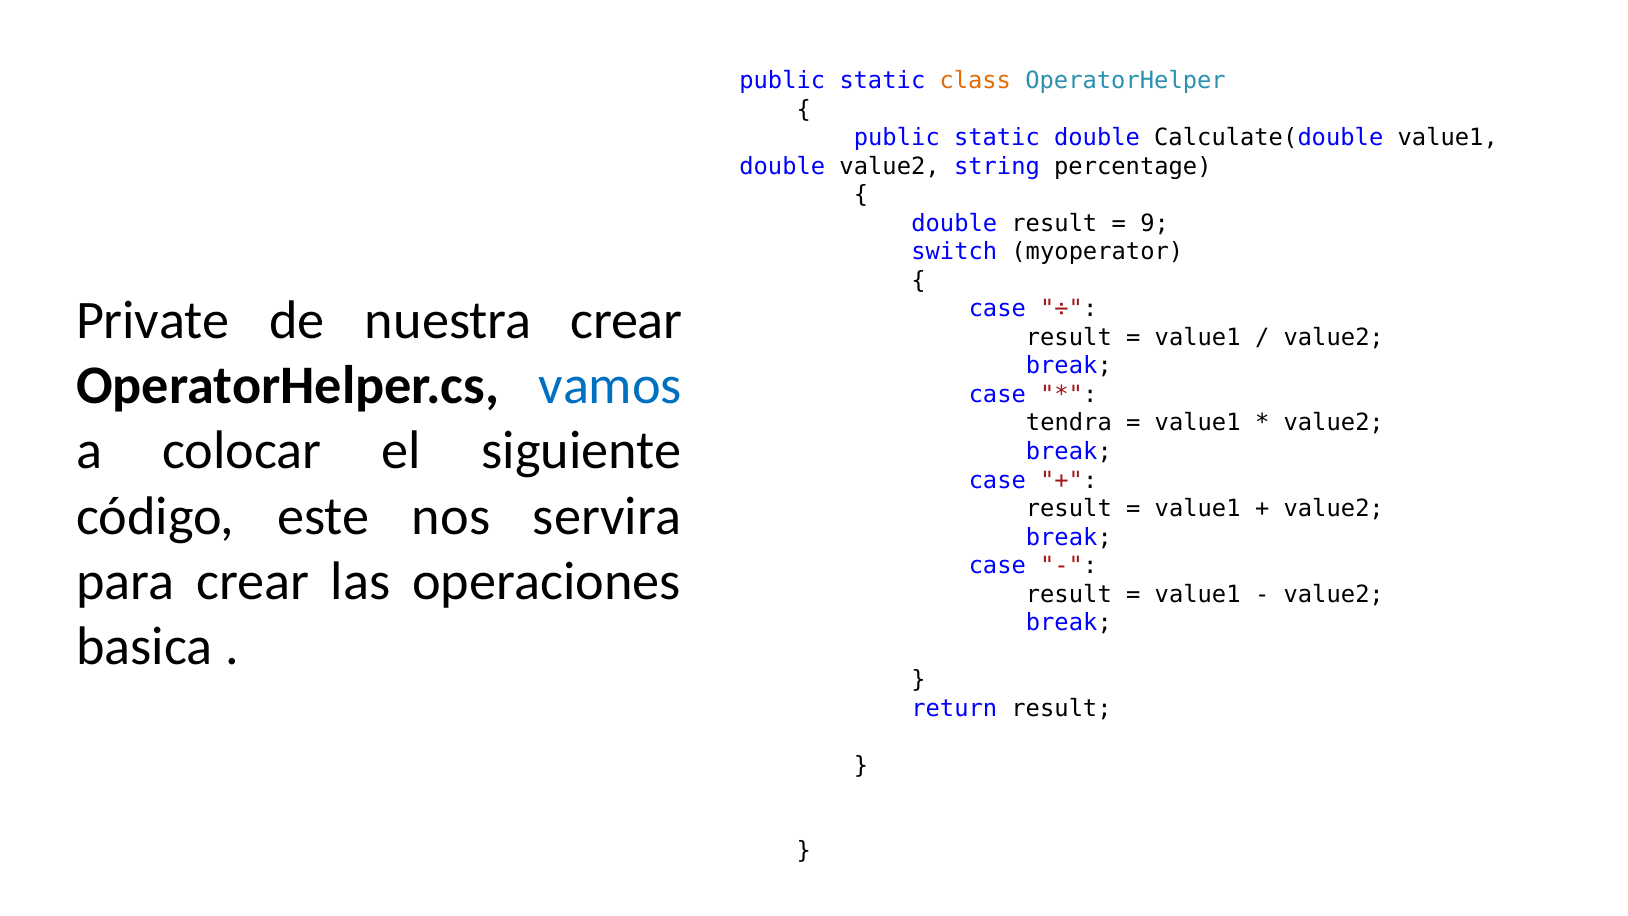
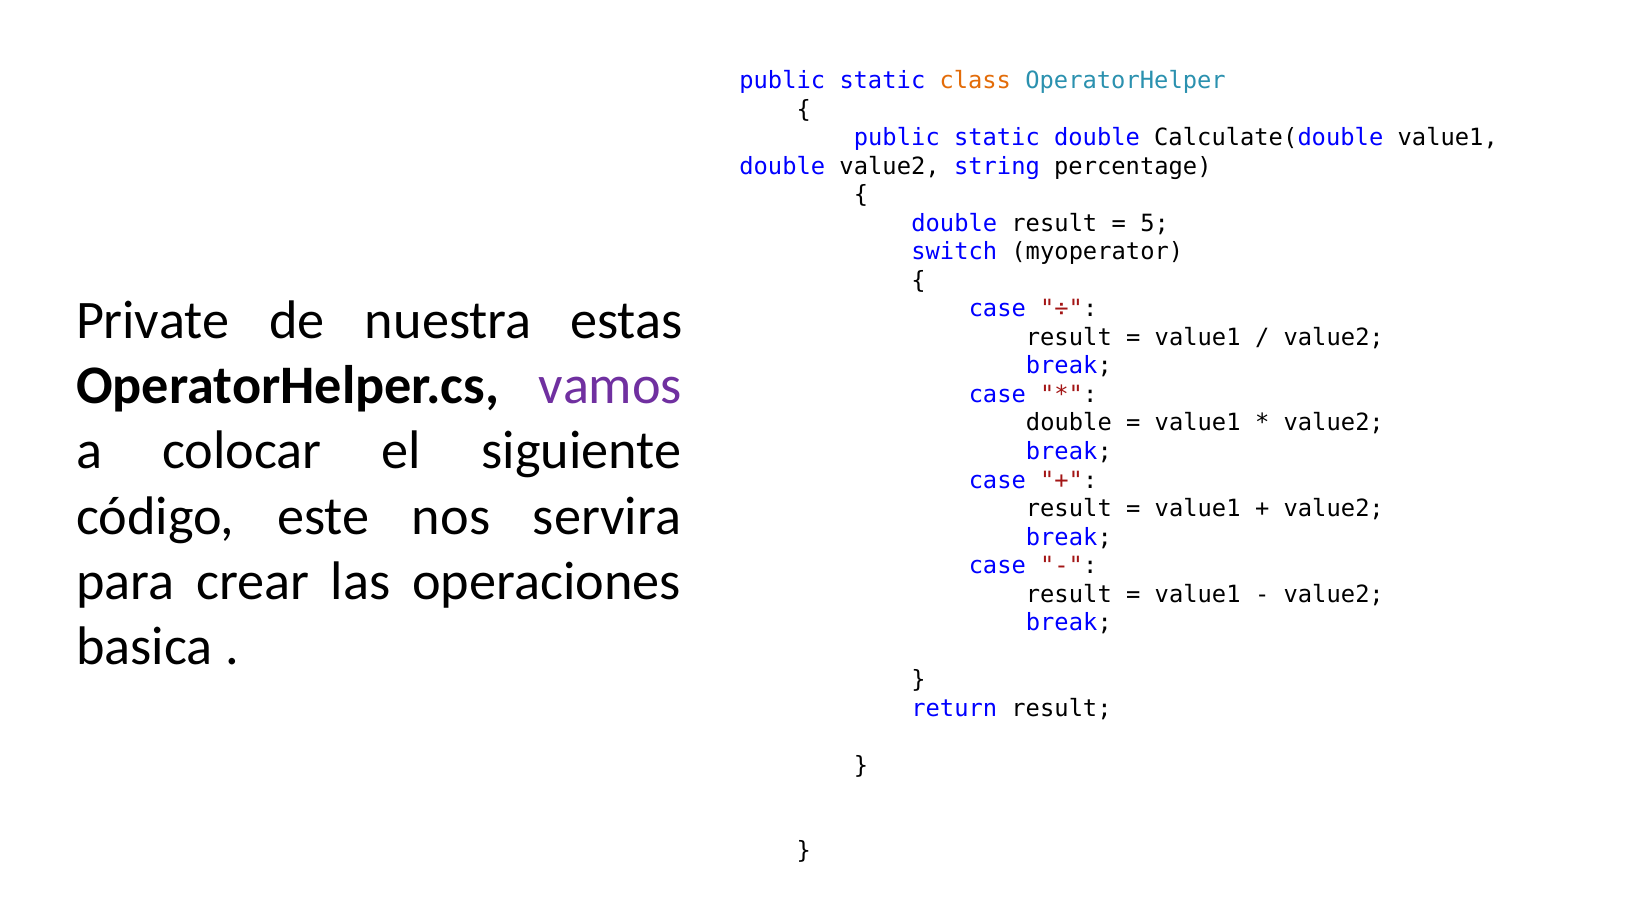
9: 9 -> 5 (1155, 223)
nuestra crear: crear -> estas (627, 321)
vamos colour: blue -> purple (610, 386)
tendra: tendra -> double (1069, 423)
